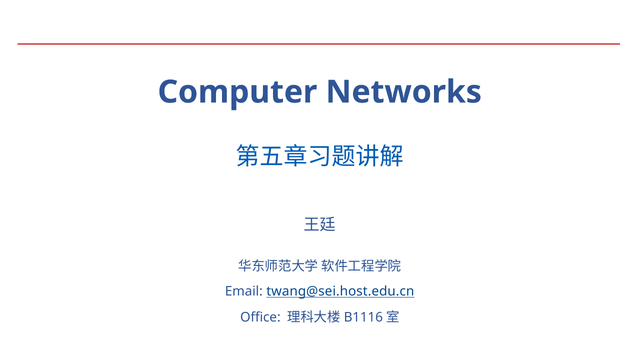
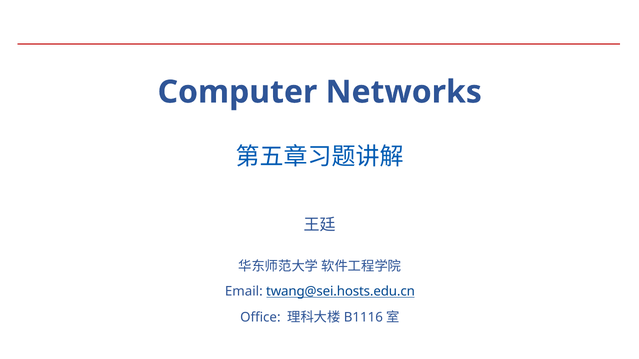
twang@sei.host.edu.cn: twang@sei.host.edu.cn -> twang@sei.hosts.edu.cn (340, 292)
